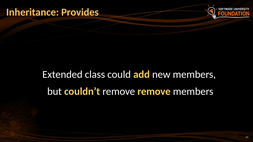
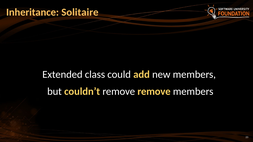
Provides: Provides -> Solitaire (80, 12)
